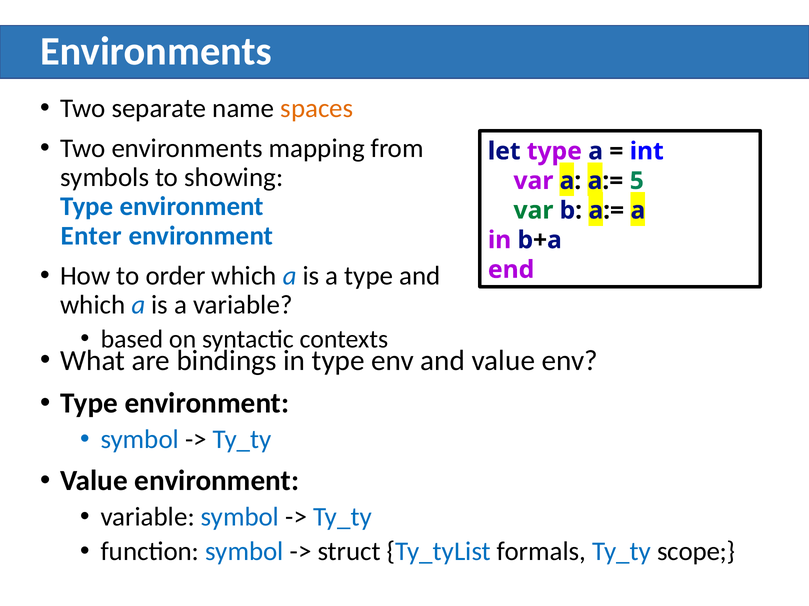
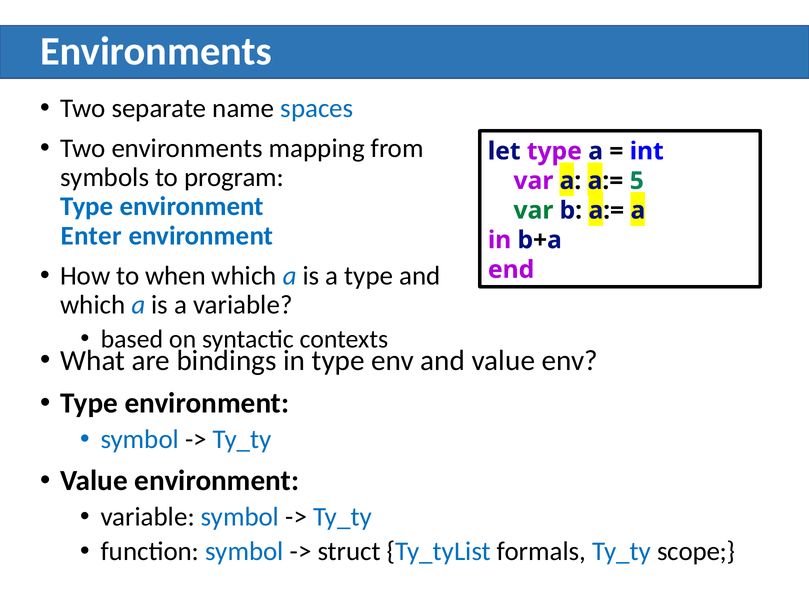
spaces colour: orange -> blue (317, 108)
showing: showing -> program (234, 178)
order: order -> when (176, 276)
